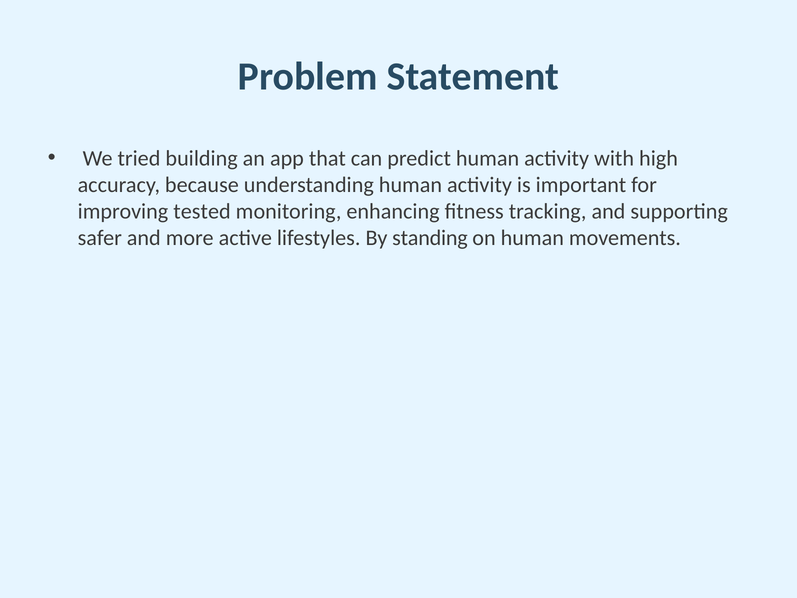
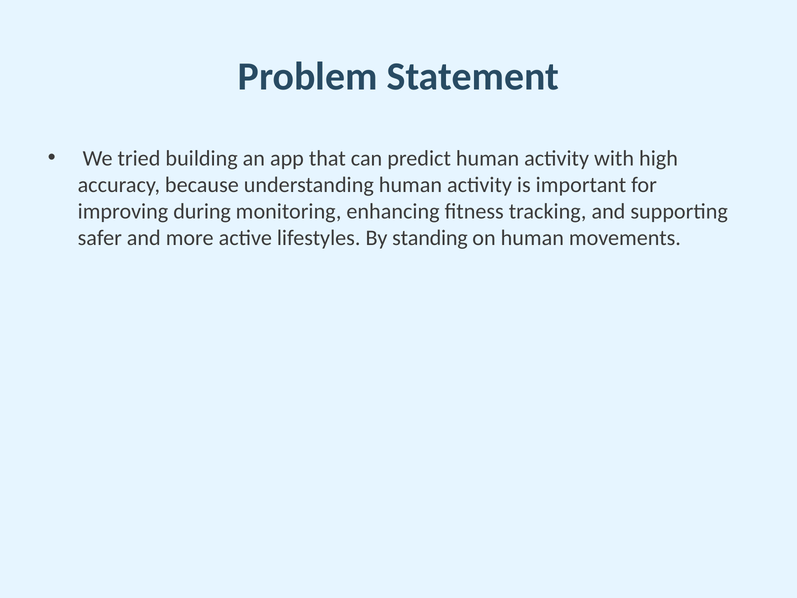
tested: tested -> during (202, 211)
